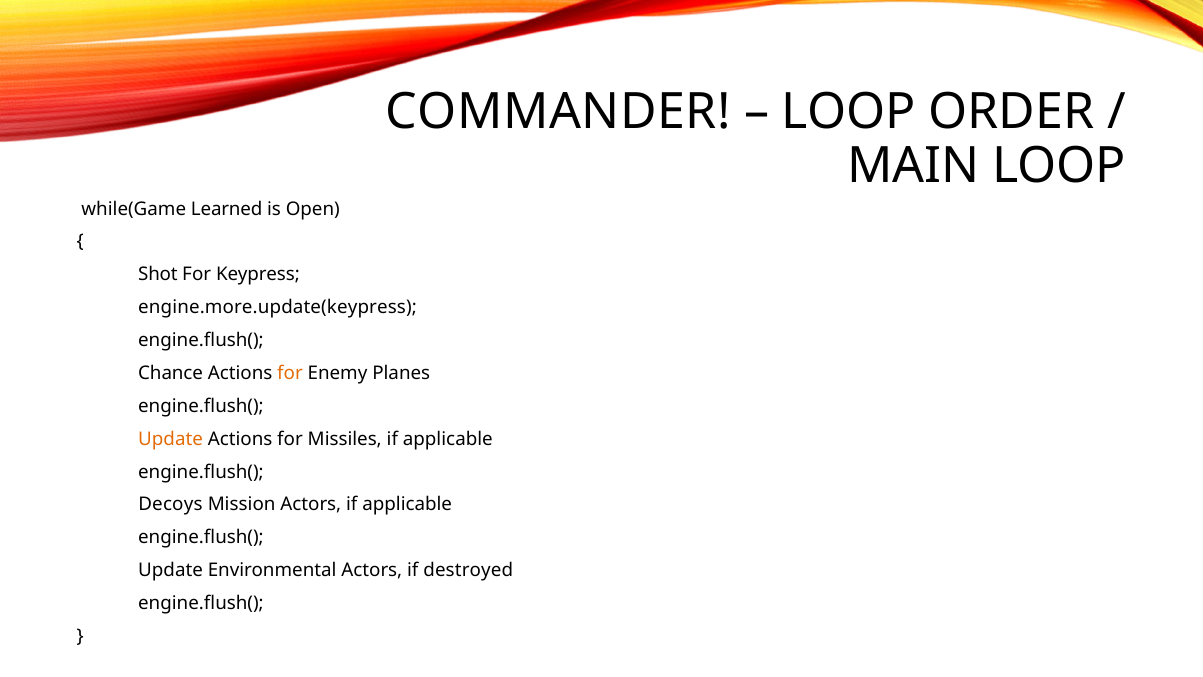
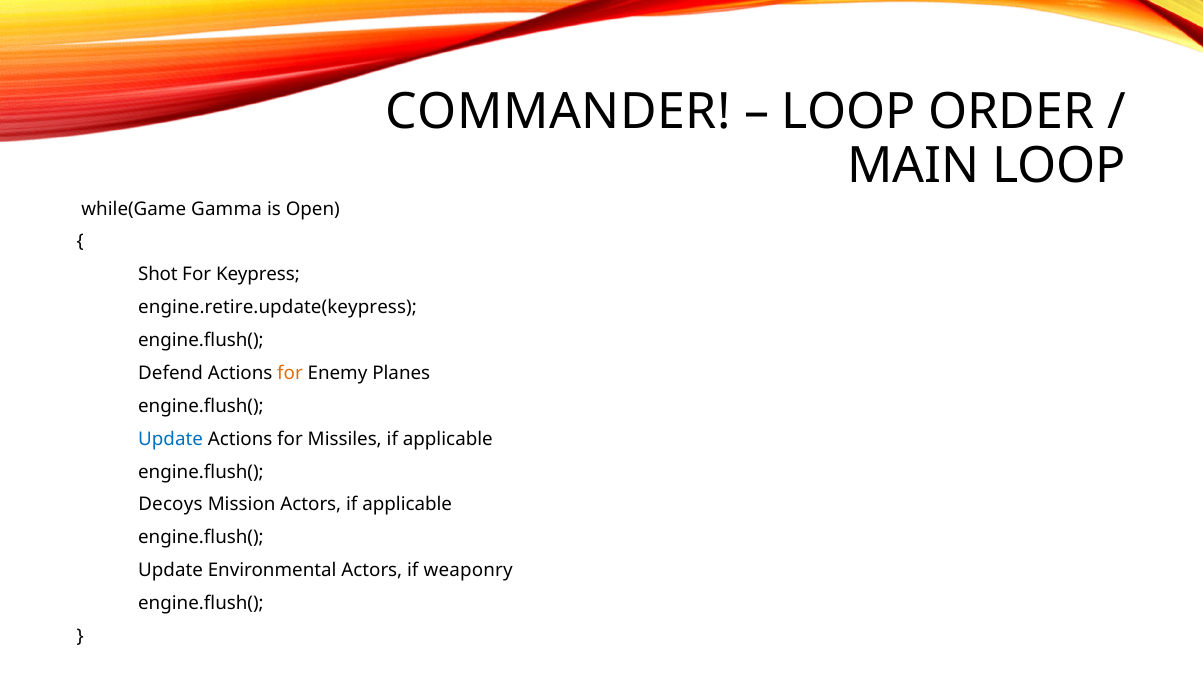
Learned: Learned -> Gamma (226, 209)
engine.more.update(keypress: engine.more.update(keypress -> engine.retire.update(keypress (278, 307)
Chance: Chance -> Defend (171, 373)
Update colour: orange -> blue (171, 439)
destroyed: destroyed -> weaponry (468, 570)
